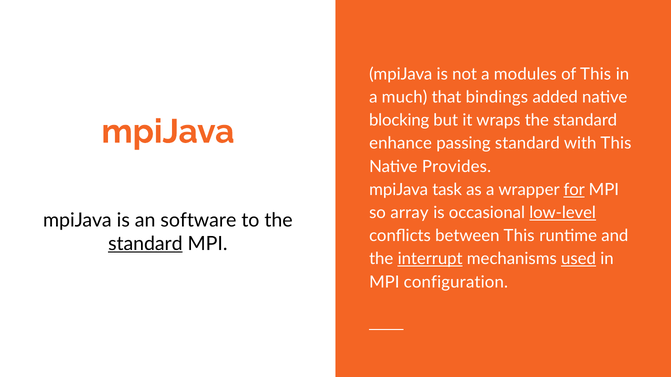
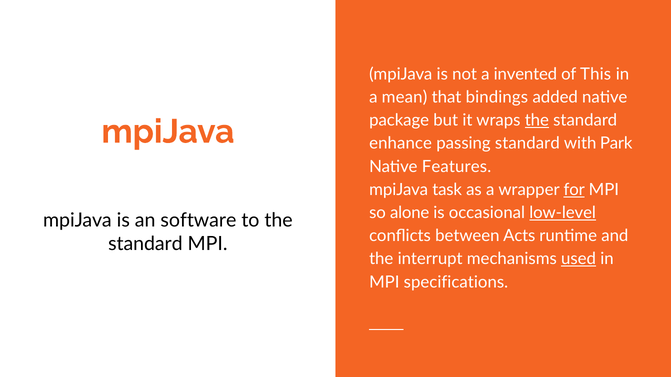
modules: modules -> invented (525, 74)
much: much -> mean (404, 97)
blocking: blocking -> package (399, 120)
the underline: none -> present (537, 120)
with This: This -> Park (616, 144)
Provides: Provides -> Features (457, 167)
array: array -> alone (410, 213)
between This: This -> Acts (519, 236)
standard underline: present -> none (145, 244)
interrupt underline: present -> none (430, 259)
configuration: configuration -> specifications (456, 282)
